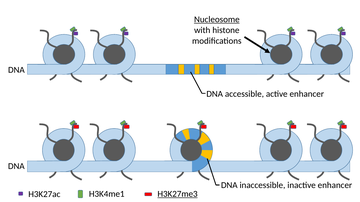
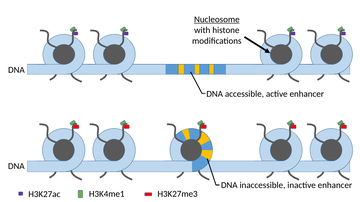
H3K27me3 underline: present -> none (178, 194)
